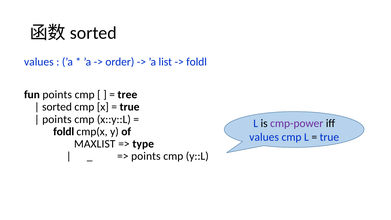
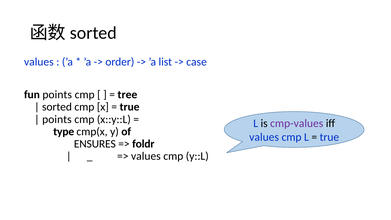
foldl: foldl -> case (197, 62)
cmp-power: cmp-power -> cmp-values (297, 123)
foldl: foldl -> type (64, 132)
MAXLIST: MAXLIST -> ENSURES (95, 144)
type: type -> foldr (143, 144)
points: points -> values (146, 156)
